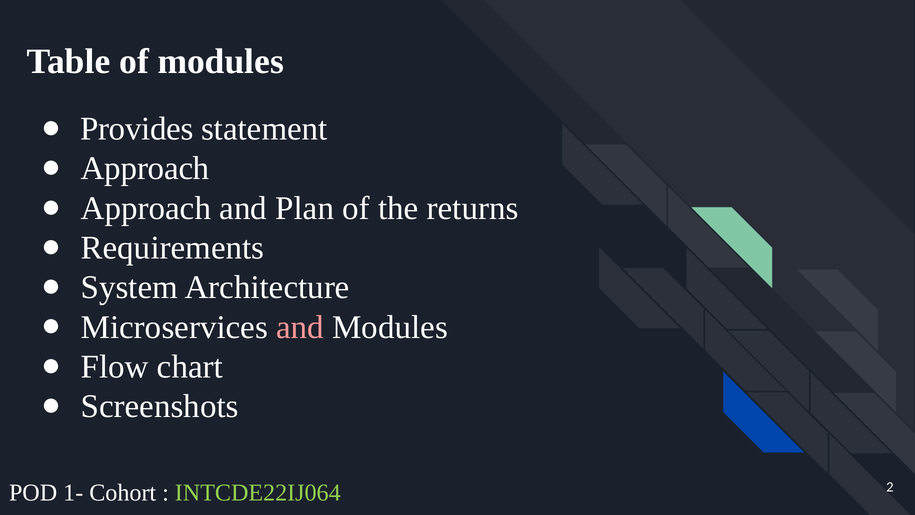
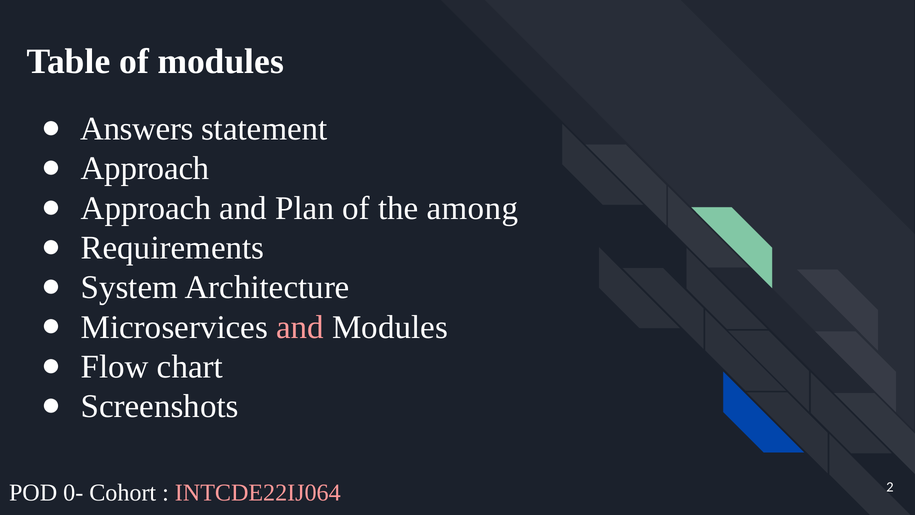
Provides: Provides -> Answers (137, 129)
returns: returns -> among (473, 208)
1-: 1- -> 0- (73, 492)
INTCDE22IJ064 colour: light green -> pink (258, 492)
